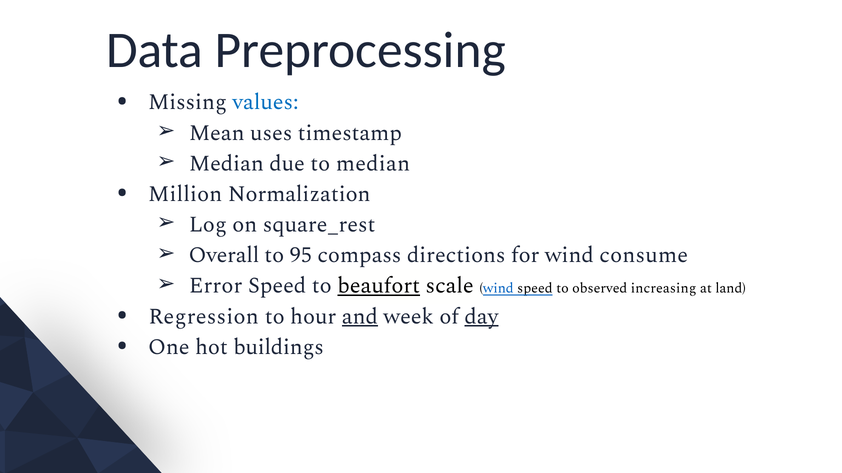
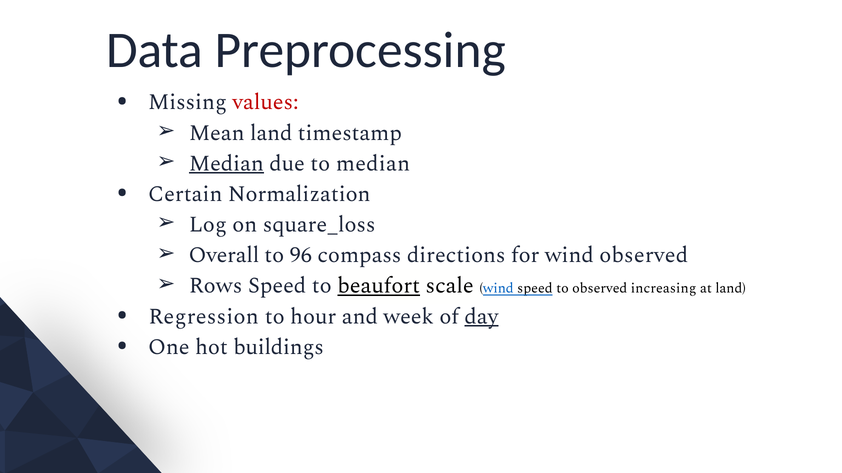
values colour: blue -> red (266, 102)
Mean uses: uses -> land (271, 133)
Median underline: none -> present (226, 164)
Million: Million -> Certain (185, 194)
square_rest: square_rest -> square_loss (319, 225)
95: 95 -> 96 (301, 255)
wind consume: consume -> observed (644, 255)
Error: Error -> Rows (216, 286)
and underline: present -> none (360, 317)
